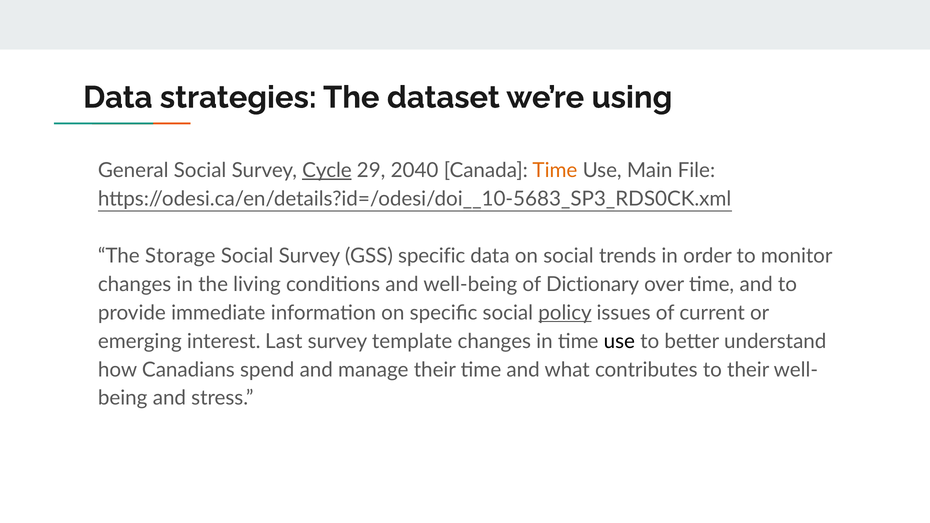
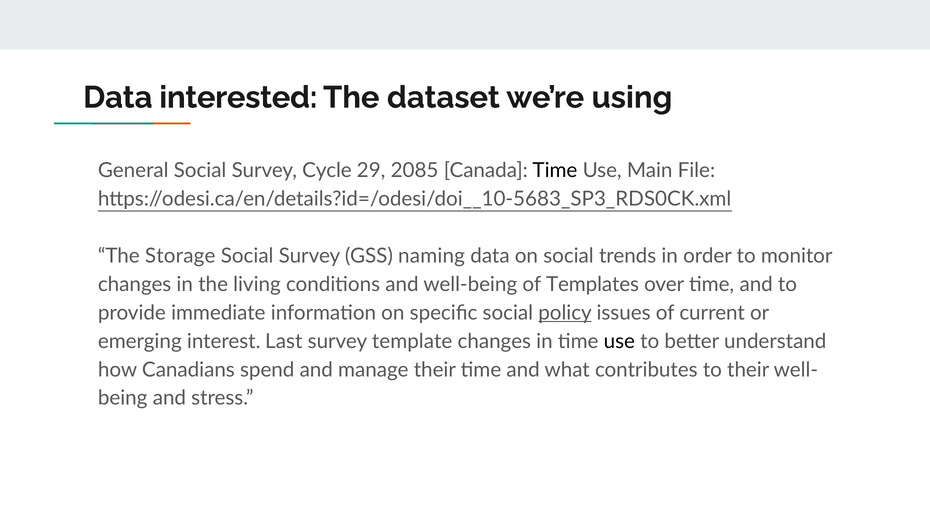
strategies: strategies -> interested (238, 97)
Cycle underline: present -> none (327, 170)
2040: 2040 -> 2085 (415, 170)
Time colour: orange -> black (555, 170)
GSS specific: specific -> naming (432, 256)
Dictionary: Dictionary -> Templates (593, 284)
